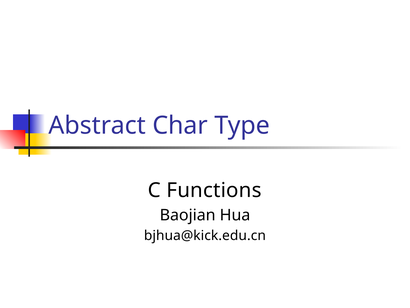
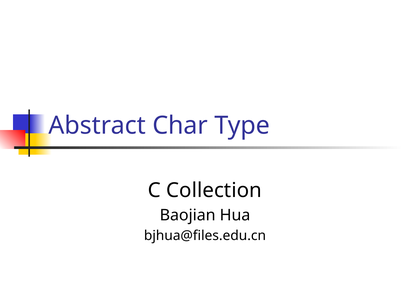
Functions: Functions -> Collection (214, 190)
bjhua@kick.edu.cn: bjhua@kick.edu.cn -> bjhua@files.edu.cn (205, 235)
